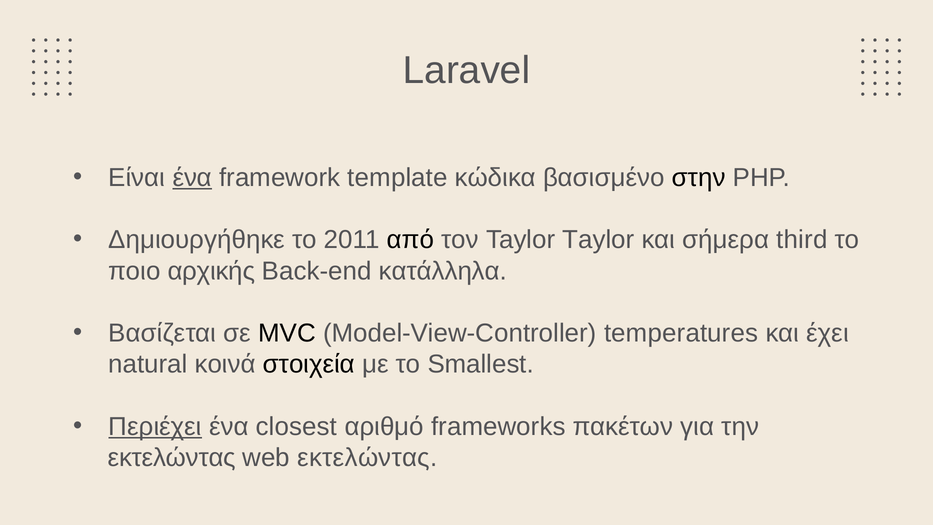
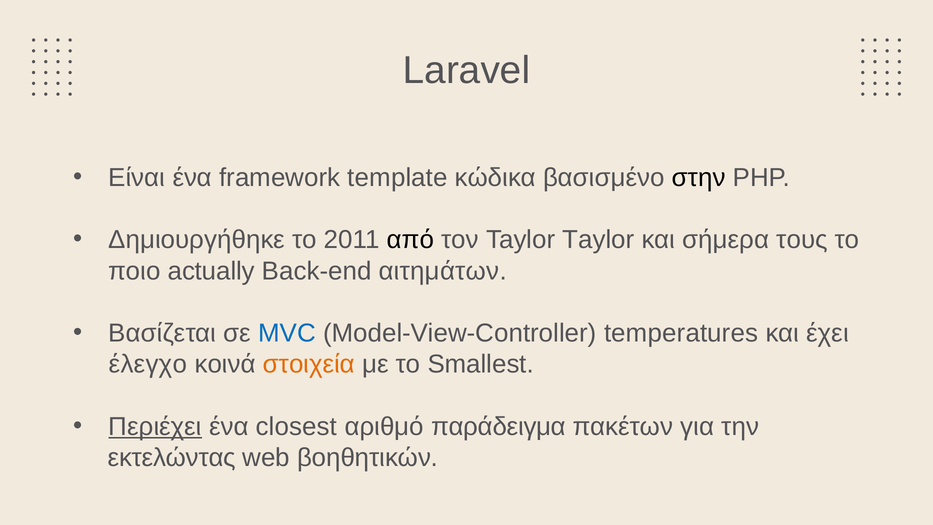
ένα underline: present -> none (192, 178)
third: third -> τους (802, 240)
αρχικής: αρχικής -> actually (211, 271)
κατάλληλα: κατάλληλα -> αιτημάτων (443, 271)
MVC colour: black -> blue (287, 333)
natural: natural -> έλεγχο (148, 364)
στοιχεία colour: black -> orange (309, 364)
frameworks: frameworks -> παράδειγμα (498, 426)
web εκτελώντας: εκτελώντας -> βοηθητικών (368, 458)
